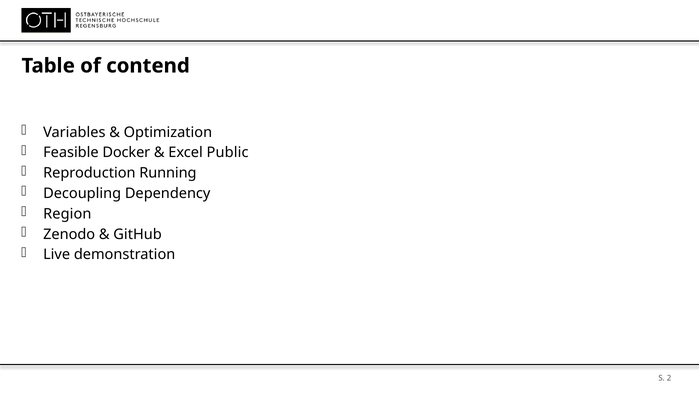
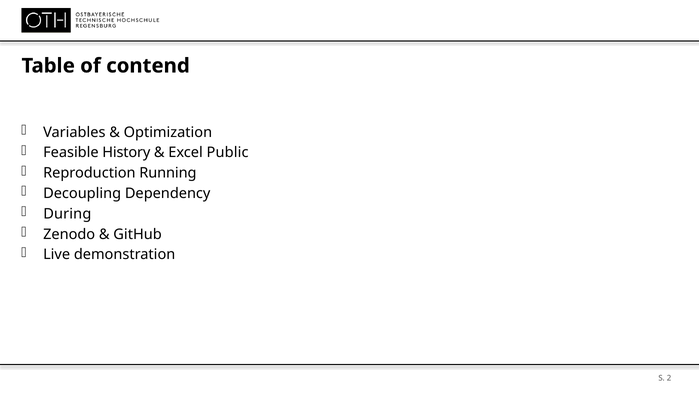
Docker: Docker -> History (126, 153)
Region: Region -> During (67, 214)
